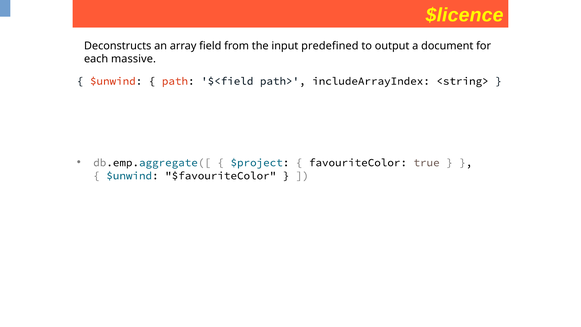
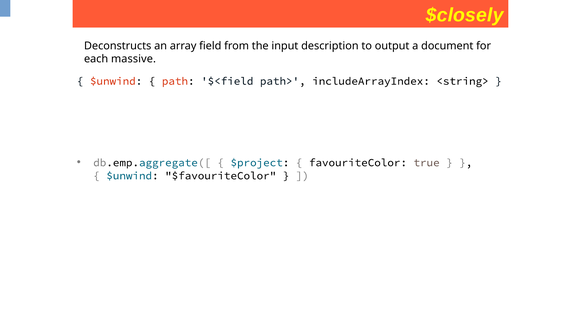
$licence: $licence -> $closely (465, 15)
predefined: predefined -> description (330, 46)
